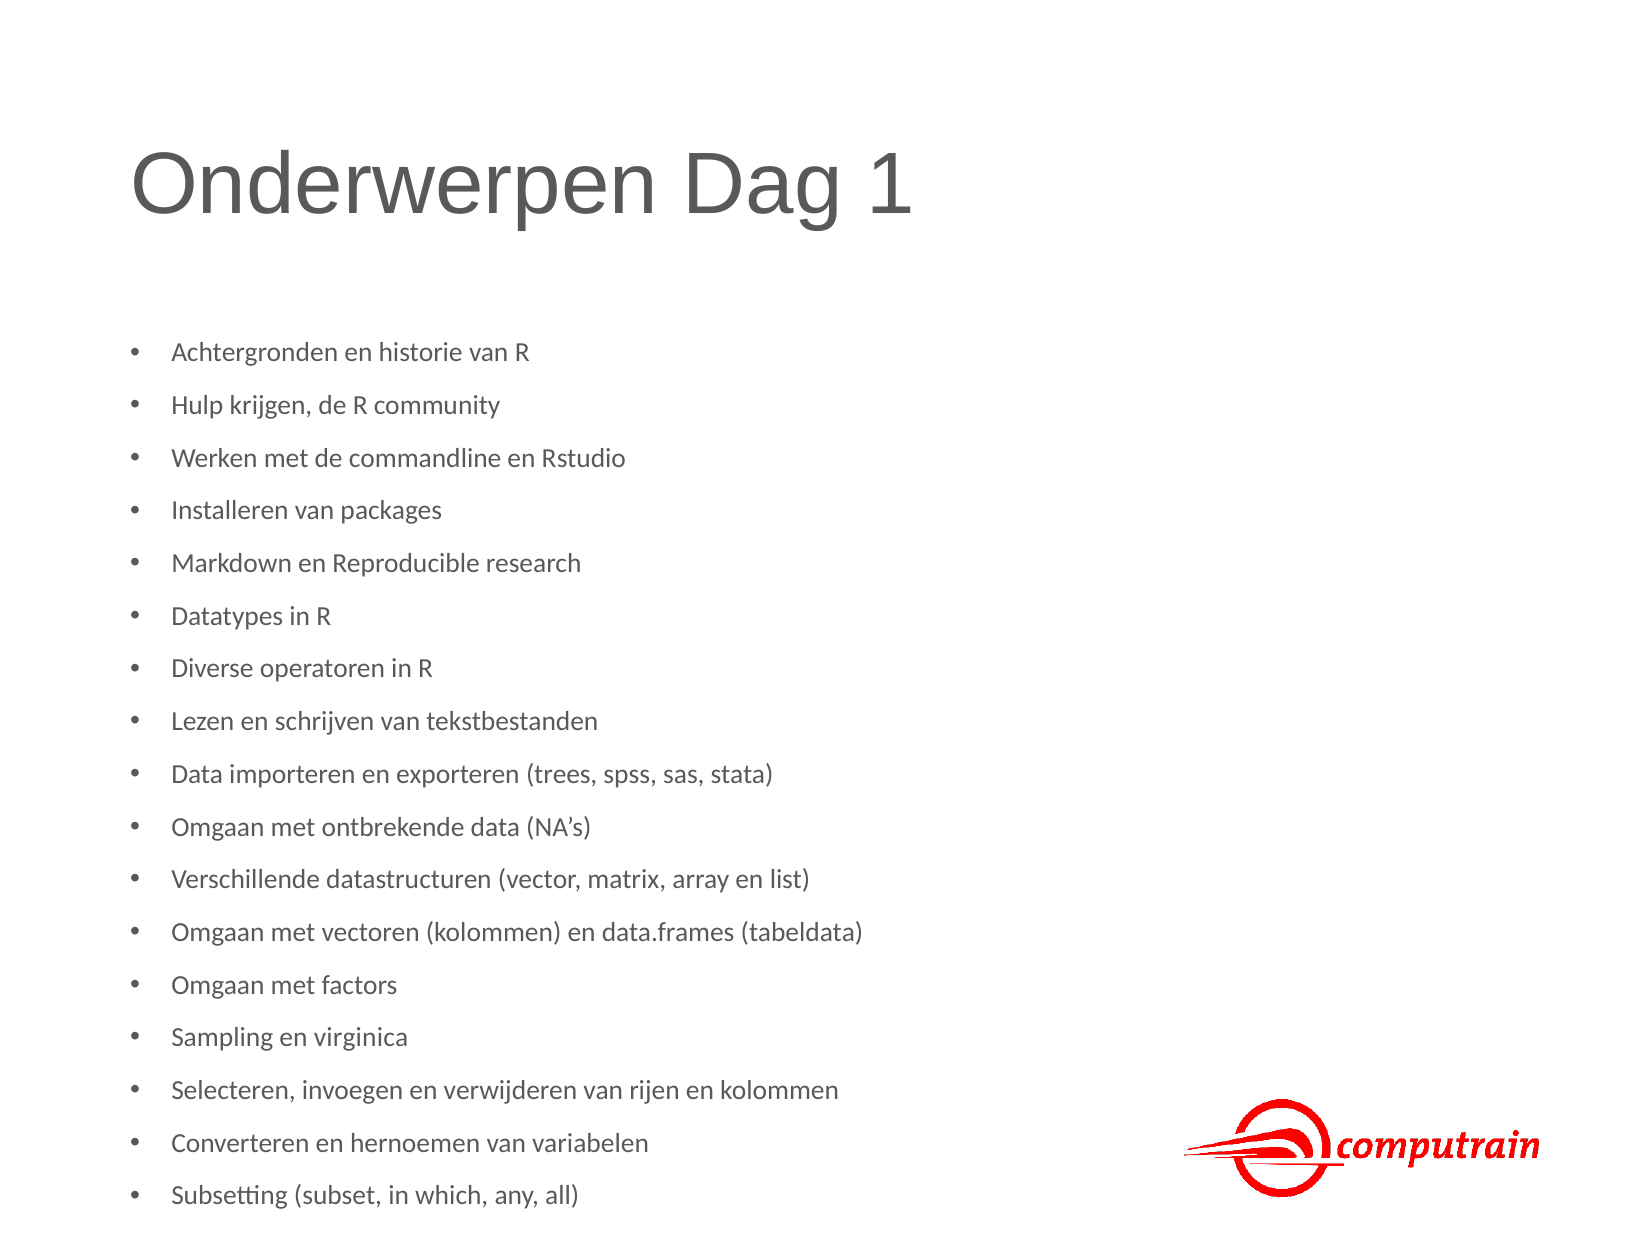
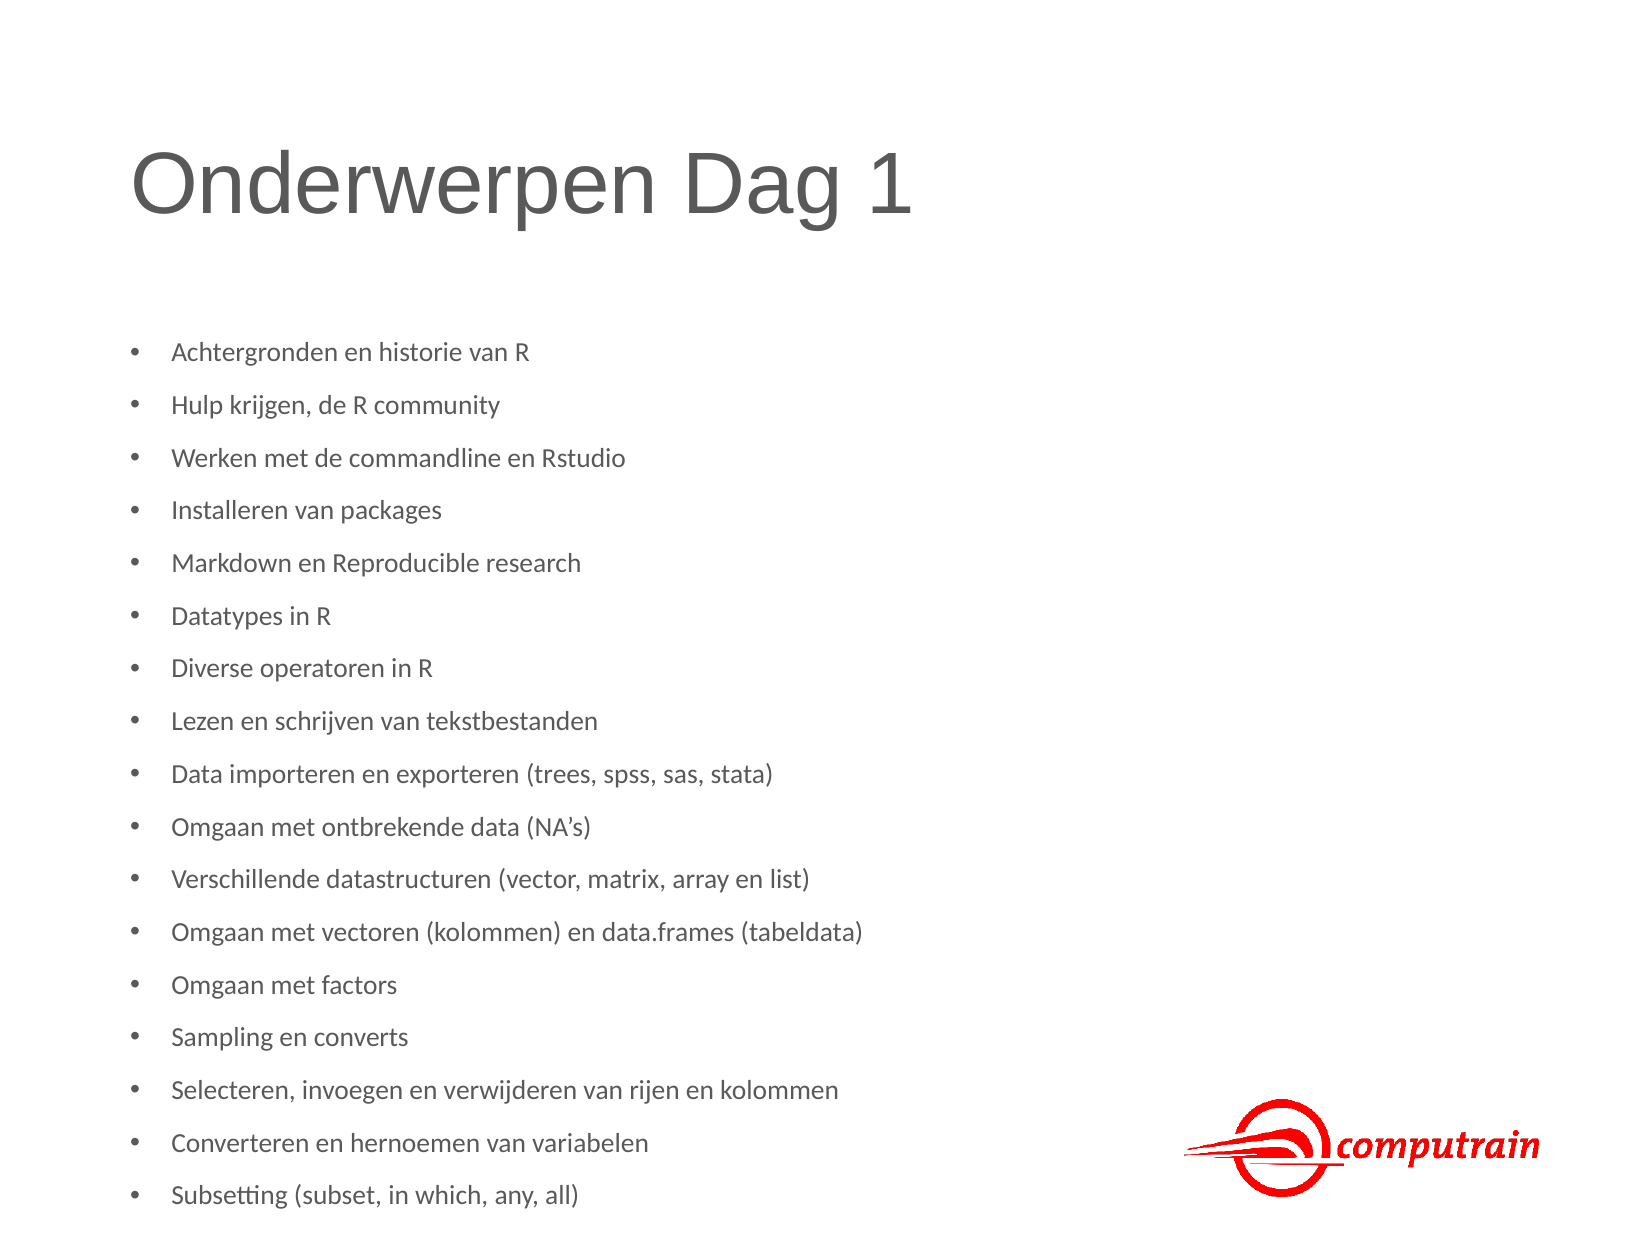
virginica: virginica -> converts (361, 1037)
